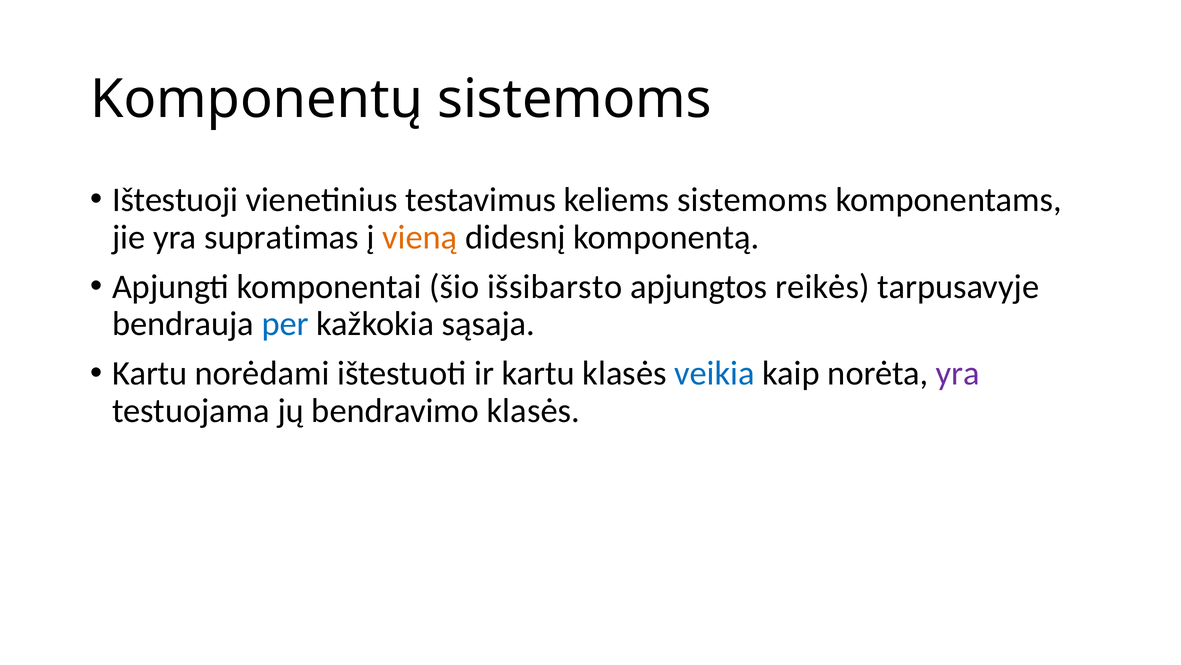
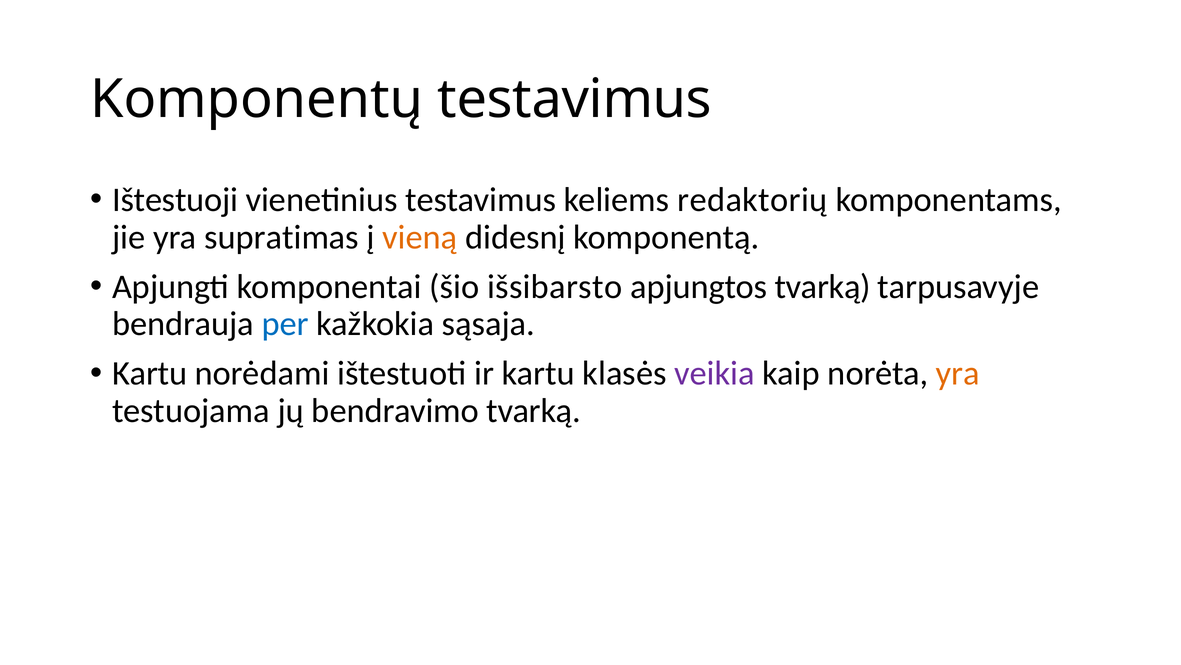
Komponentų sistemoms: sistemoms -> testavimus (575, 99)
keliems sistemoms: sistemoms -> redaktorių (752, 200)
apjungtos reikės: reikės -> tvarką (823, 286)
veikia colour: blue -> purple (714, 373)
yra colour: purple -> orange (958, 373)
bendravimo klasės: klasės -> tvarką (534, 410)
